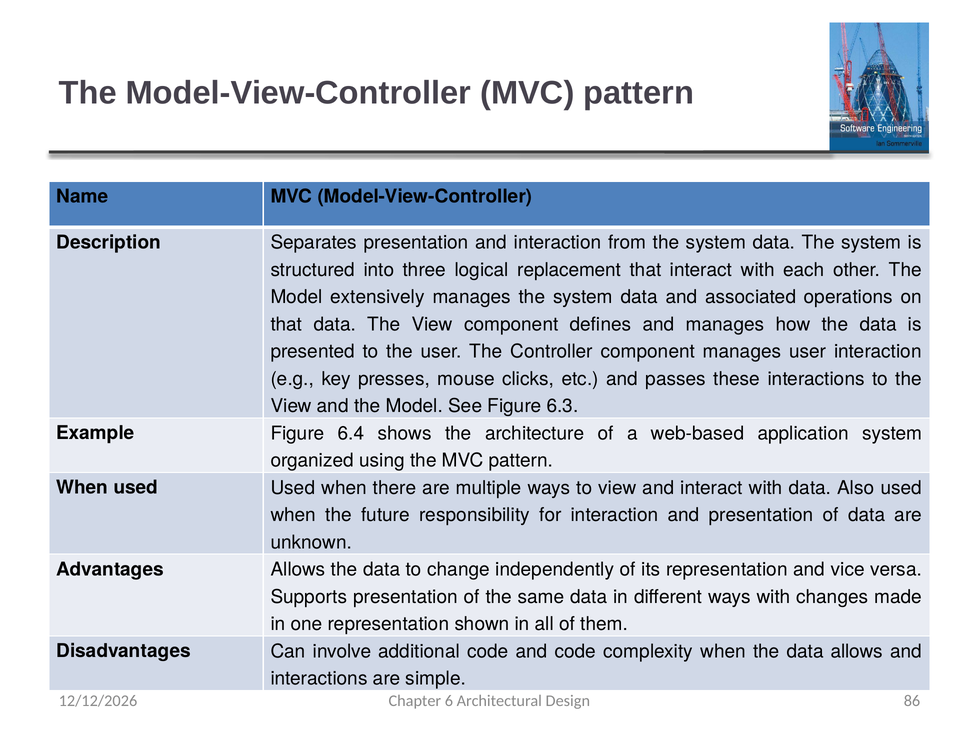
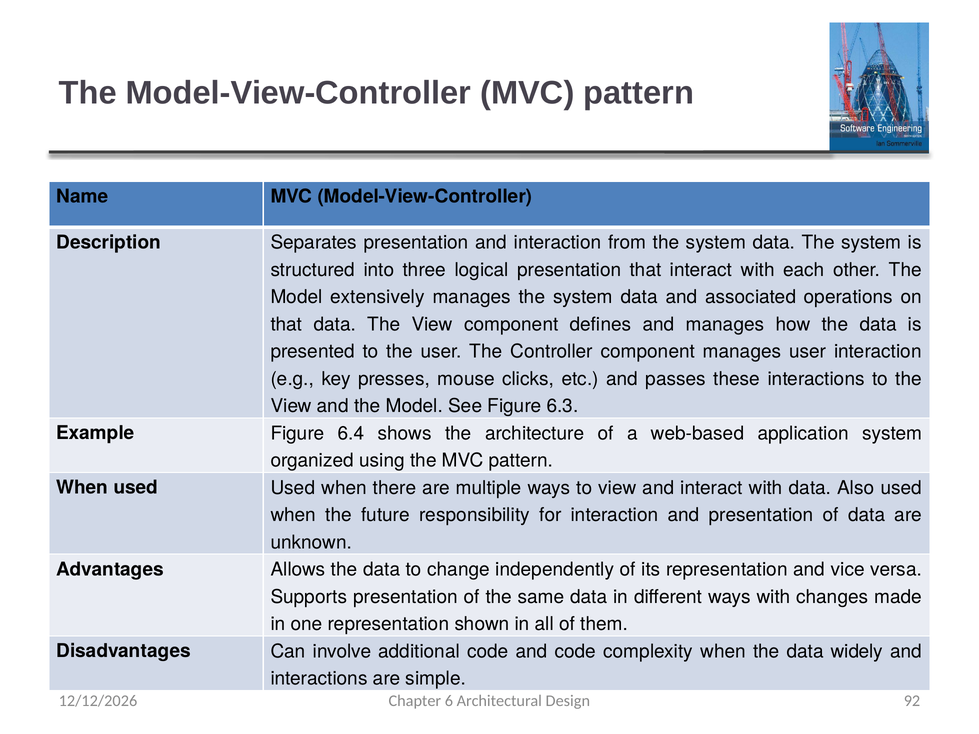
logical replacement: replacement -> presentation (569, 270)
data allows: allows -> widely (857, 652)
86: 86 -> 92 (912, 701)
